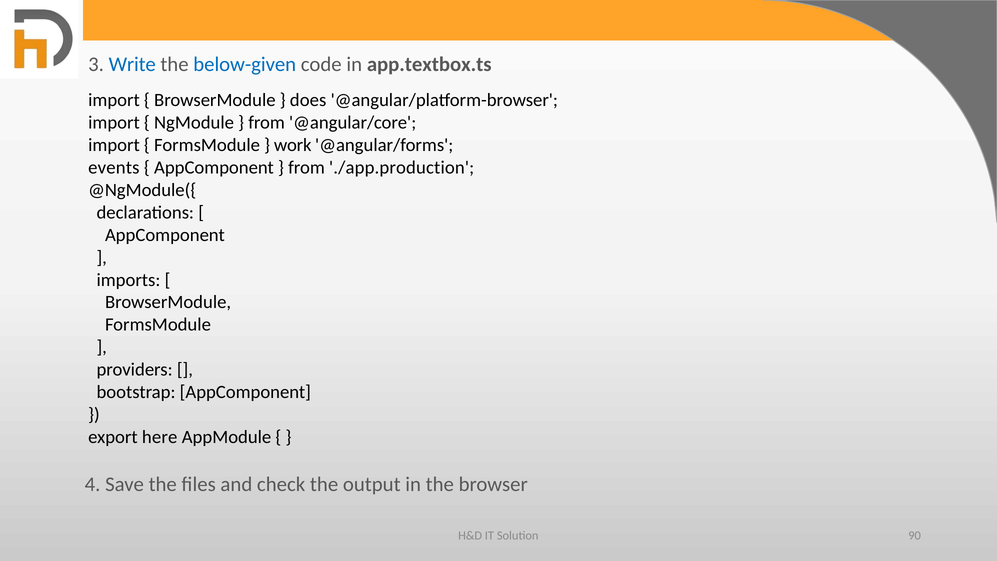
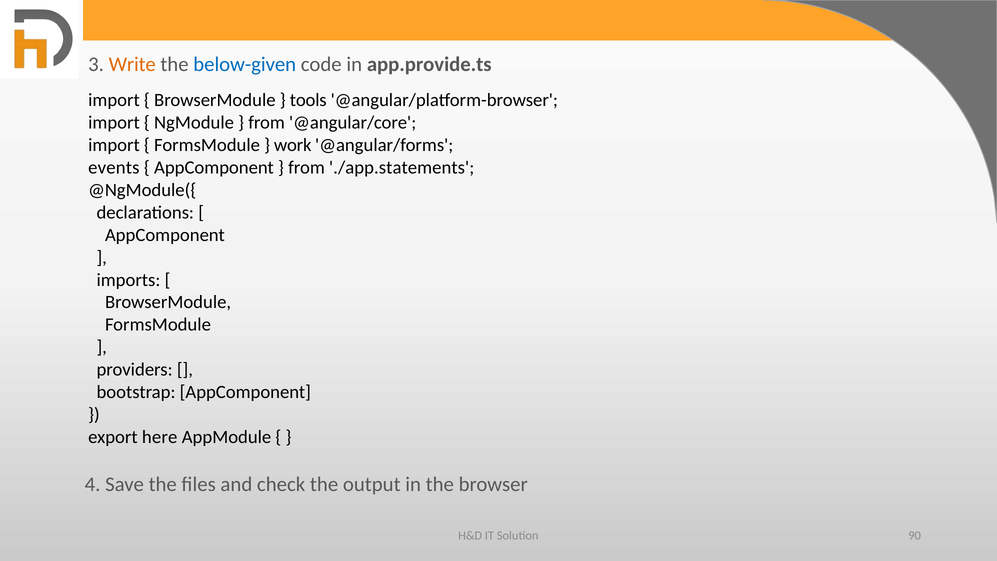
Write colour: blue -> orange (132, 64)
app.textbox.ts: app.textbox.ts -> app.provide.ts (429, 64)
does: does -> tools (308, 100)
./app.production: ./app.production -> ./app.statements (402, 168)
